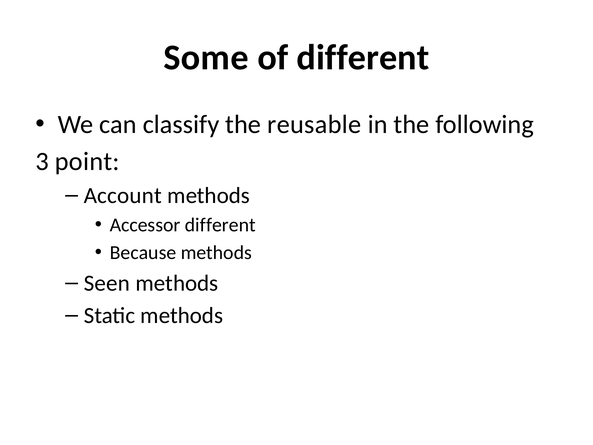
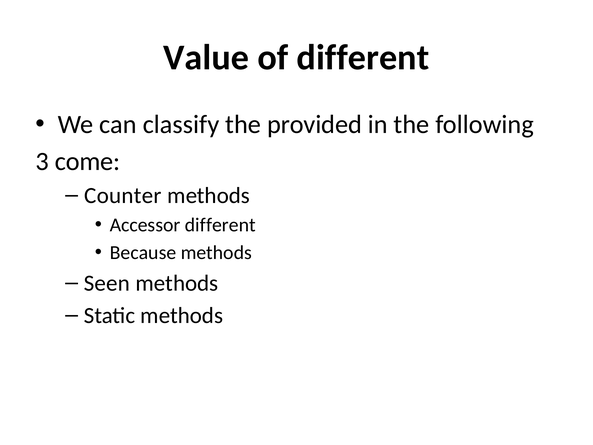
Some: Some -> Value (206, 57)
reusable: reusable -> provided (314, 124)
point: point -> come (88, 161)
Account: Account -> Counter (123, 195)
